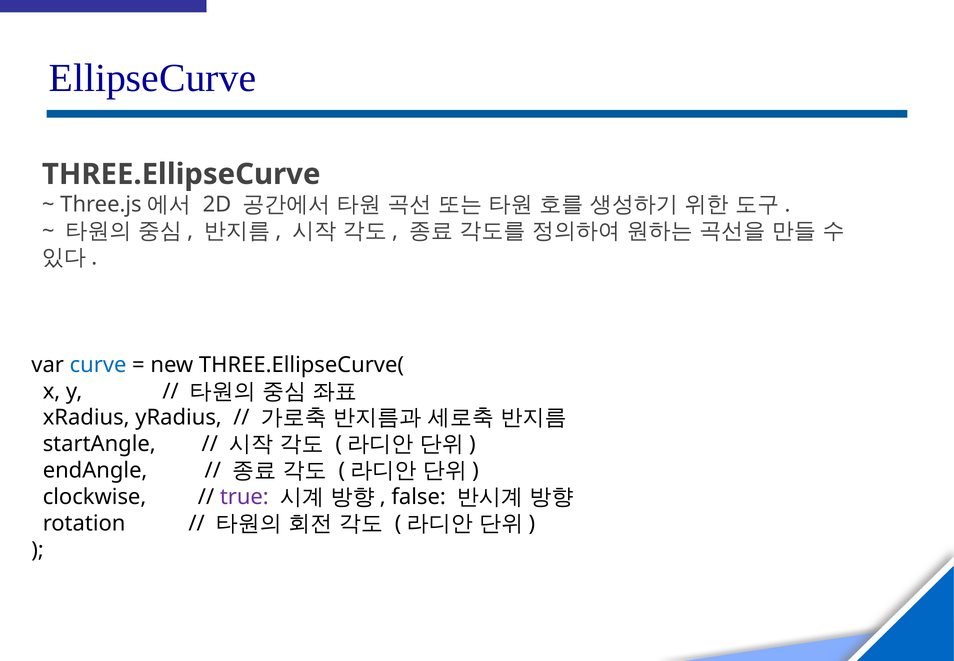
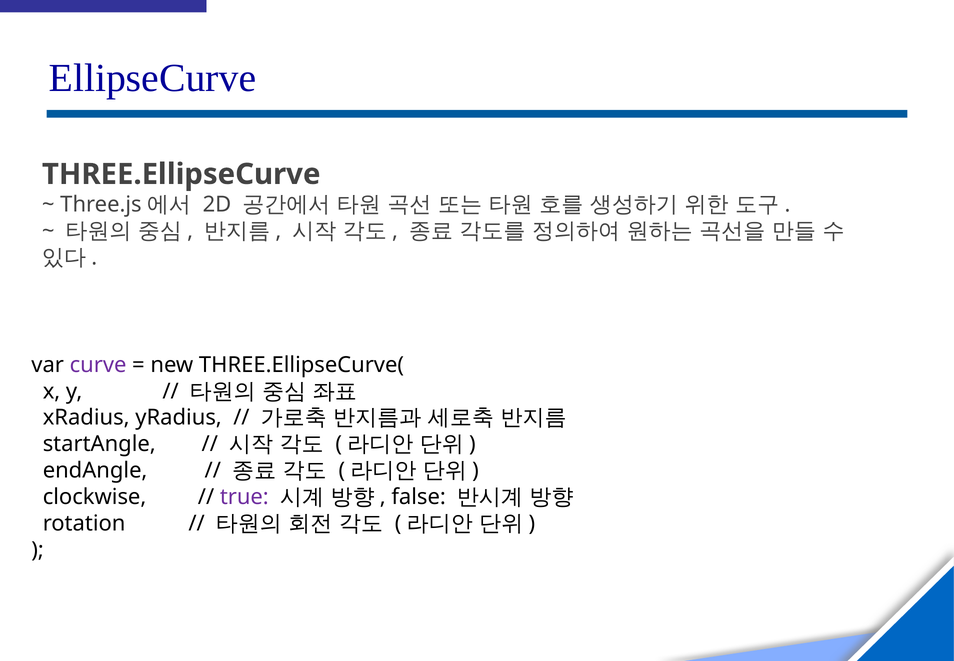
curve colour: blue -> purple (98, 364)
